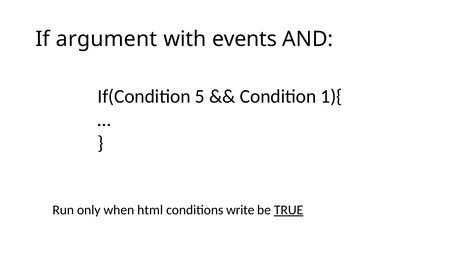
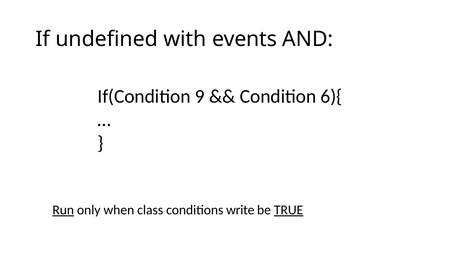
argument: argument -> undefined (107, 39)
5: 5 -> 9 (200, 96)
1){: 1){ -> 6){ (331, 96)
Run underline: none -> present (63, 210)
html: html -> class (150, 210)
